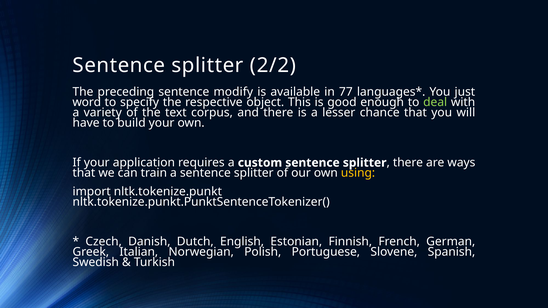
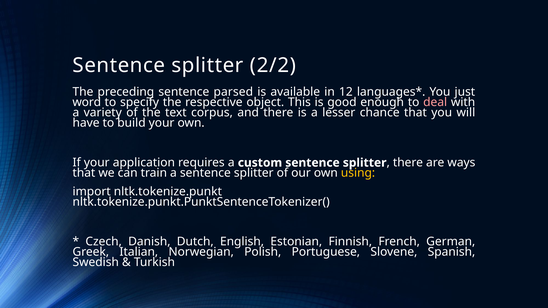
modify: modify -> parsed (233, 92)
77: 77 -> 12 (346, 92)
deal colour: light green -> pink (435, 102)
